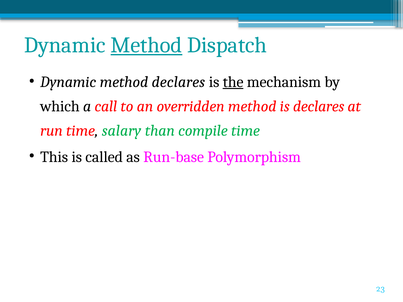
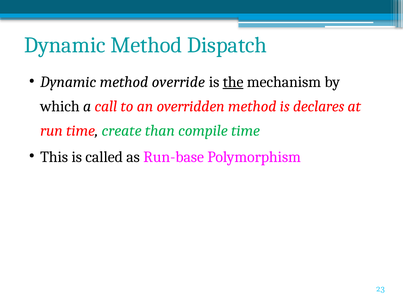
Method underline: present -> none (146, 45)
method declares: declares -> override (178, 82)
salary: salary -> create (122, 131)
